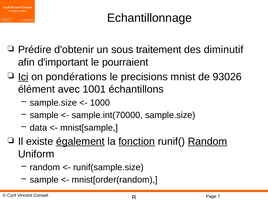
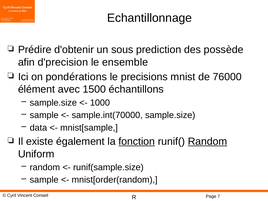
traitement: traitement -> prediction (159, 50)
diminutif: diminutif -> possède (224, 50)
d'important: d'important -> d'precision (63, 62)
pourraient: pourraient -> ensemble (125, 62)
Ici underline: present -> none (23, 77)
93026: 93026 -> 76000 (227, 77)
1001: 1001 -> 1500 (94, 89)
également underline: present -> none (80, 141)
